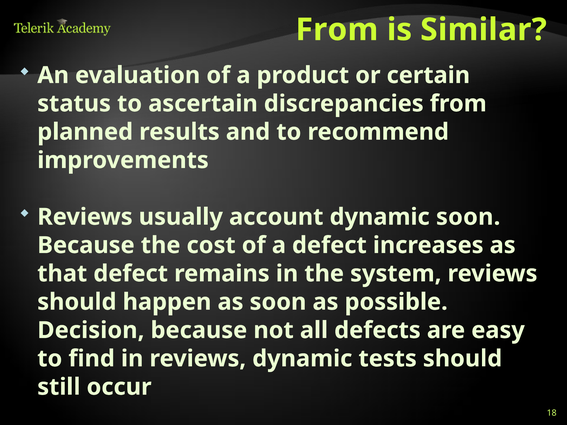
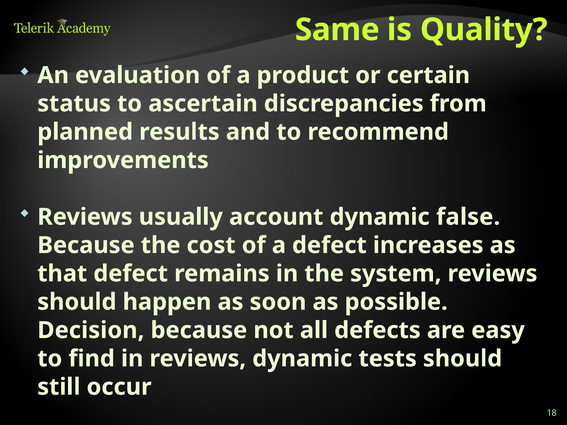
From: From -> Same (337, 30)
Similar: Similar -> Quality (484, 30)
dynamic soon: soon -> false (468, 217)
